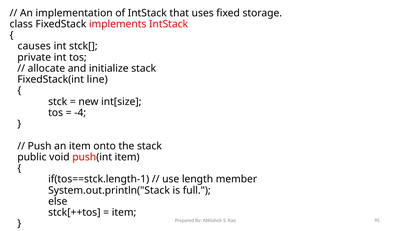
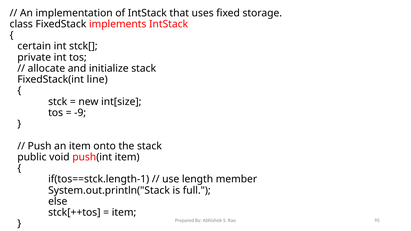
causes: causes -> certain (34, 46)
-4: -4 -> -9 (80, 113)
